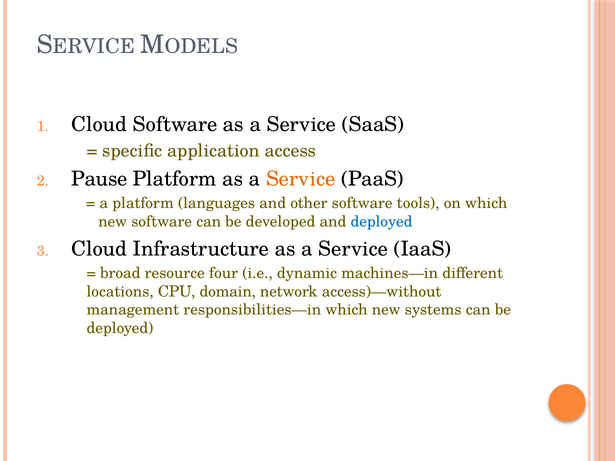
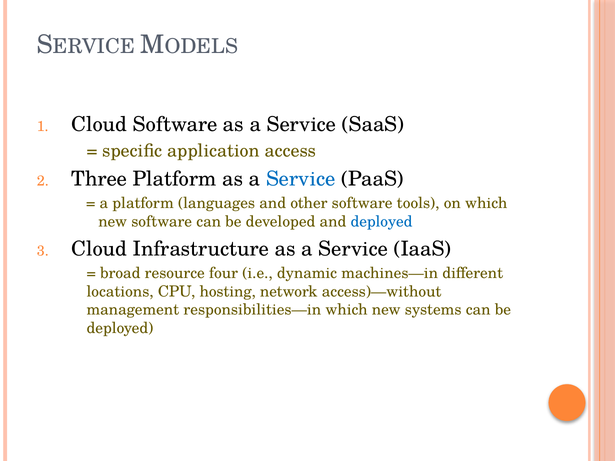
Pause: Pause -> Three (99, 179)
Service colour: orange -> blue (301, 179)
domain: domain -> hosting (228, 292)
